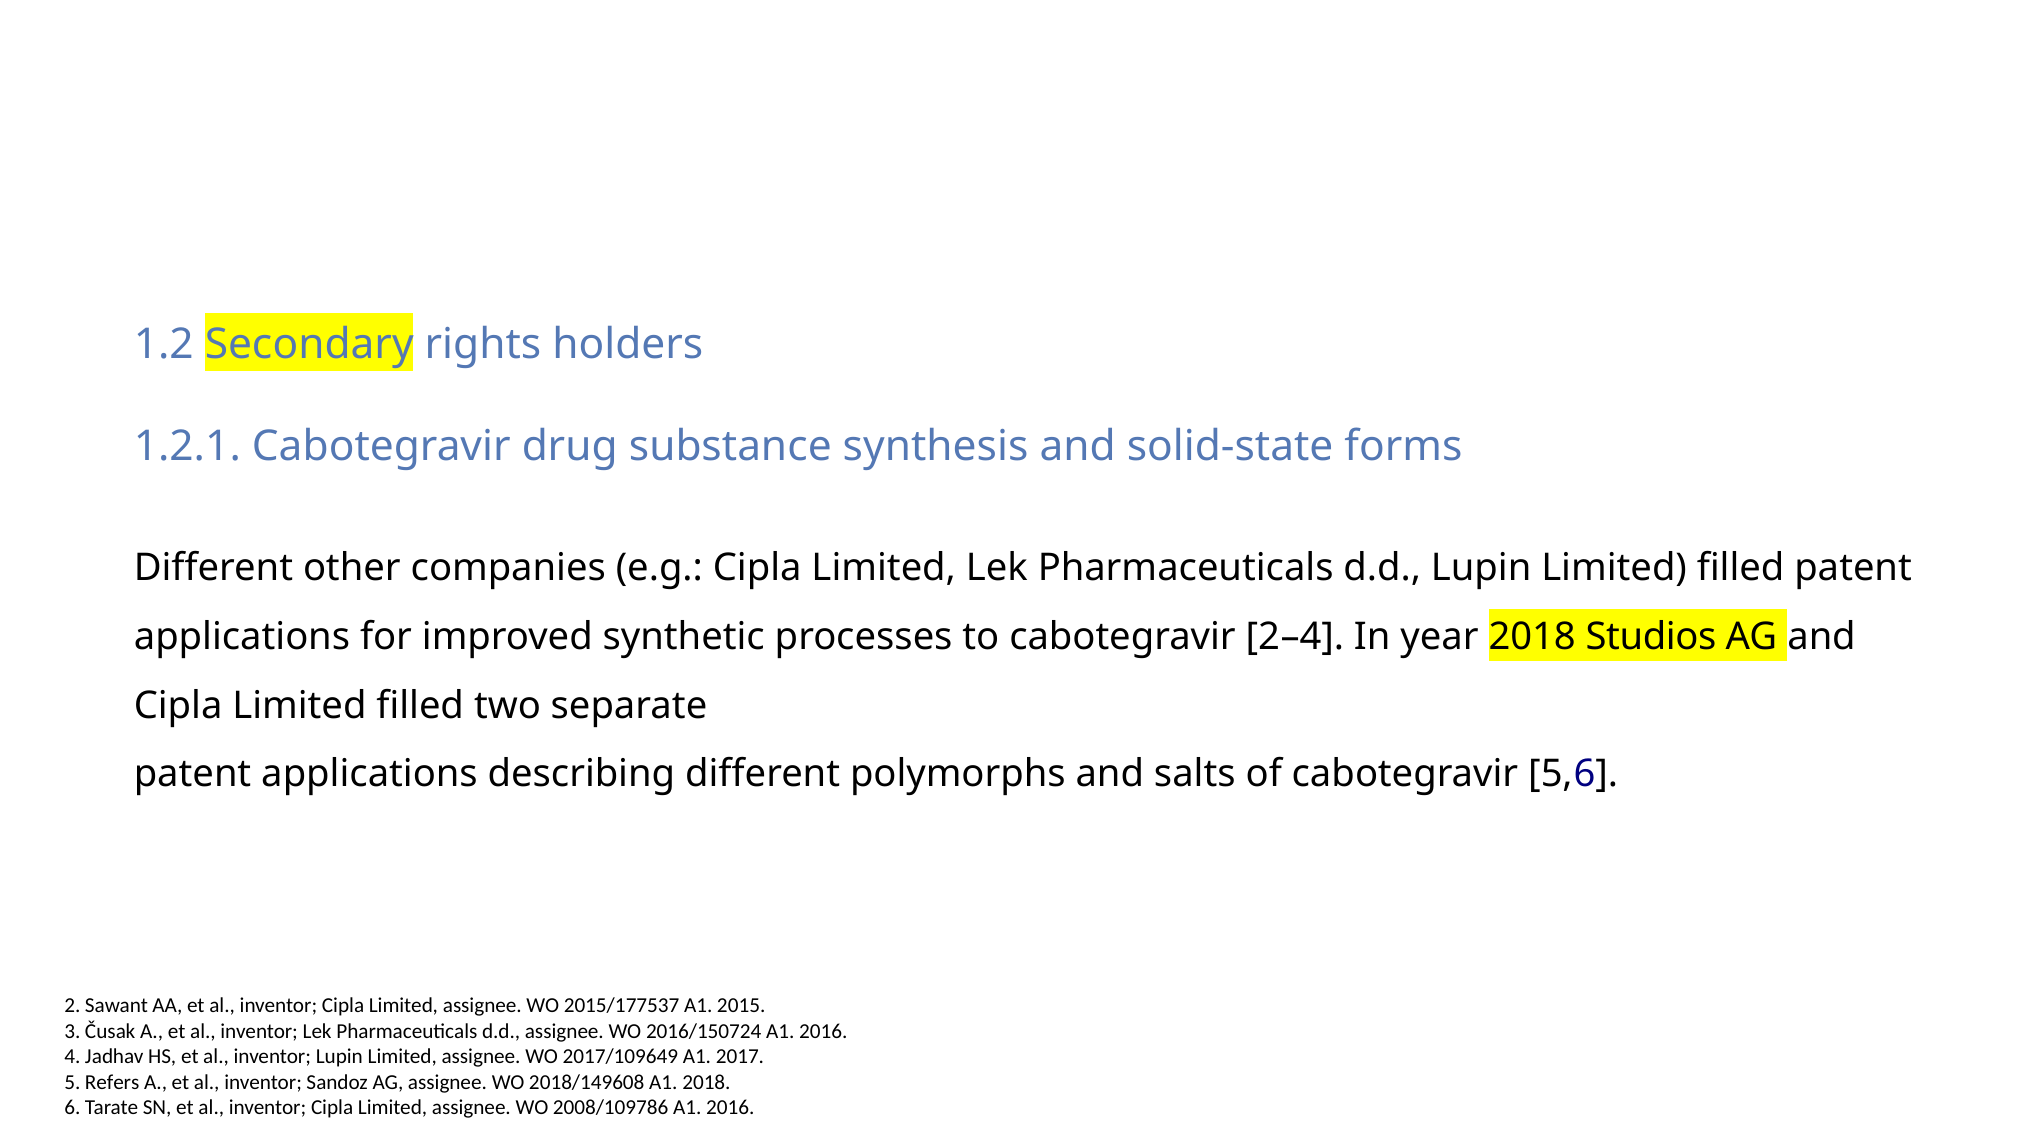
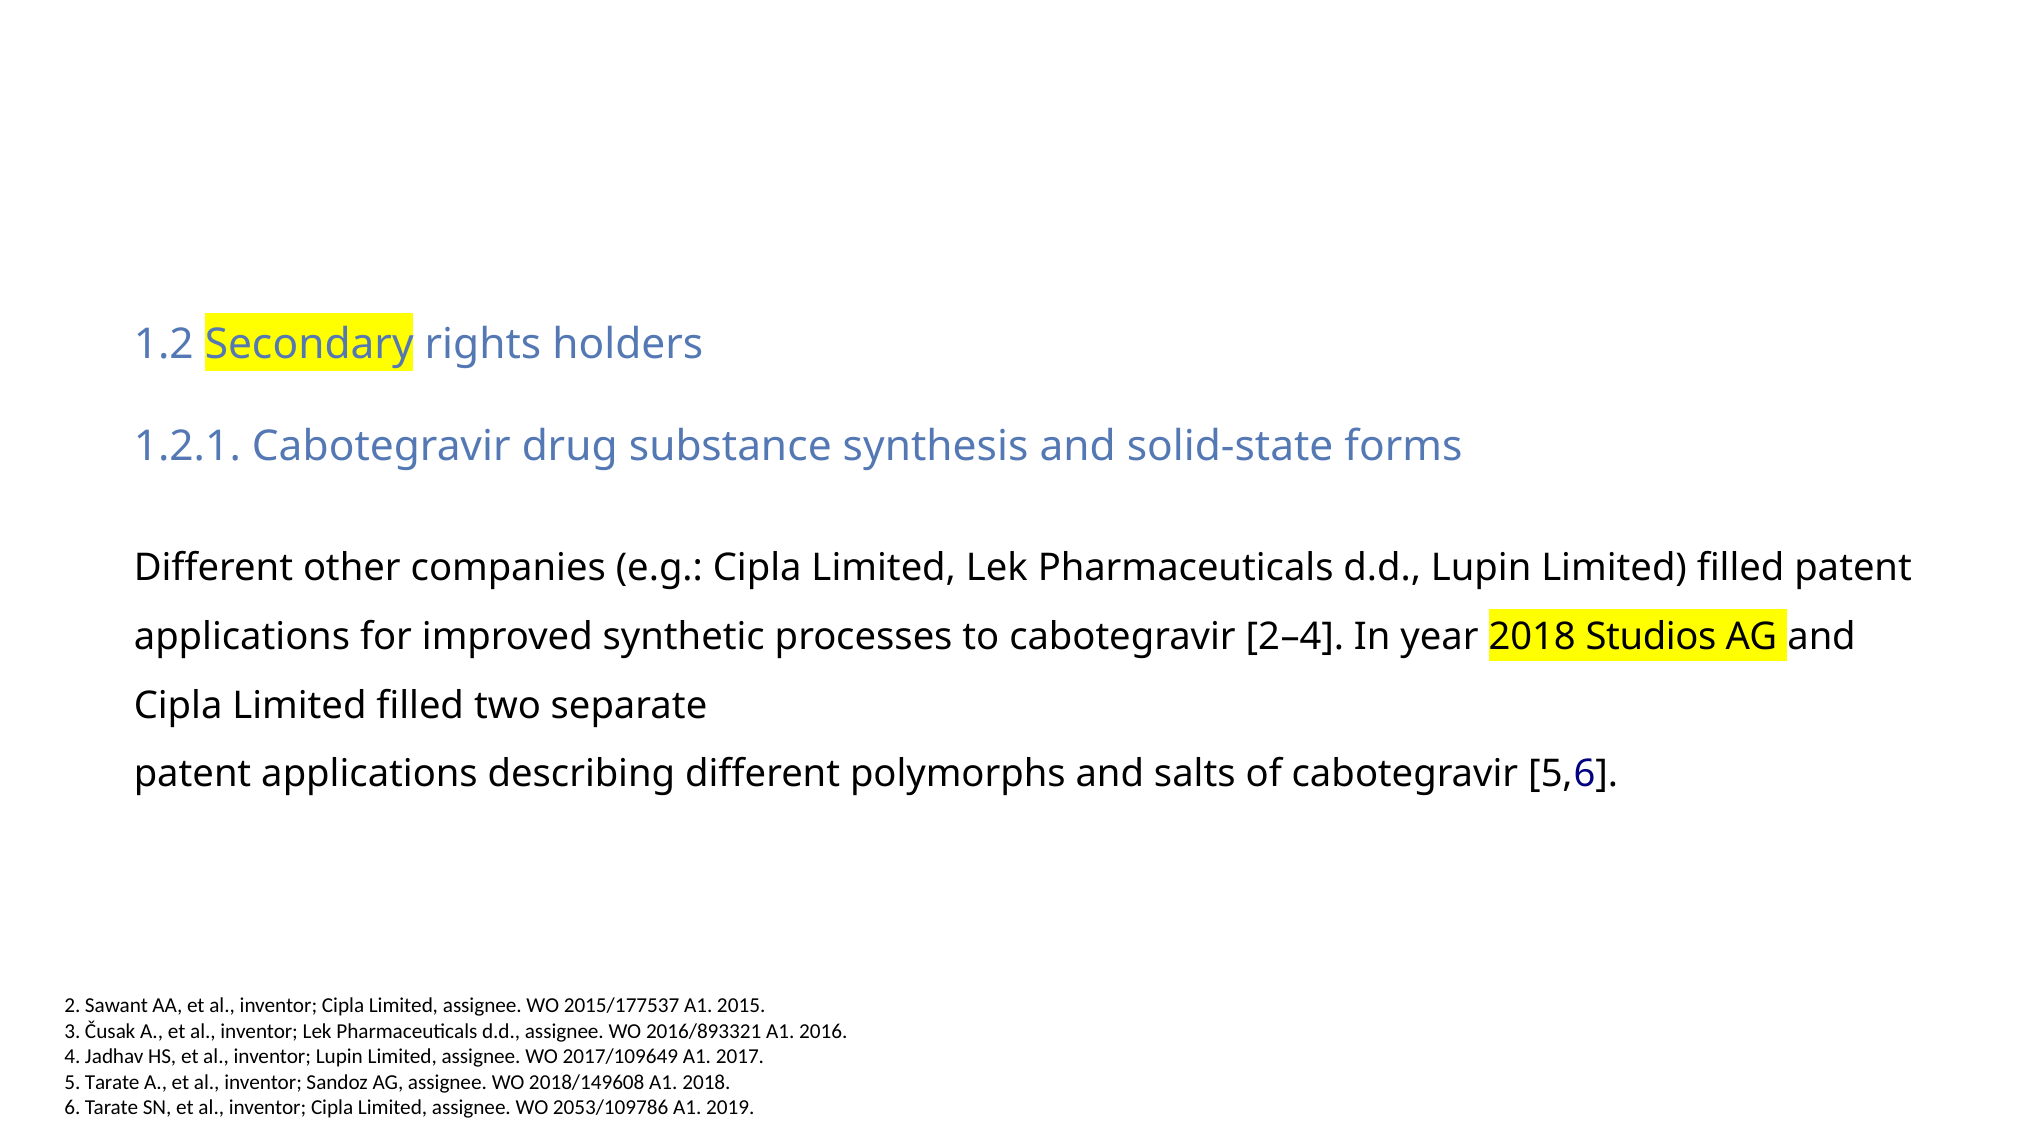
2016/150724: 2016/150724 -> 2016/893321 (704, 1031)
5 Refers: Refers -> Tarate (112, 1082)
2008/109786: 2008/109786 -> 2053/109786 (611, 1108)
2016: 2016 -> 2019 (730, 1108)
